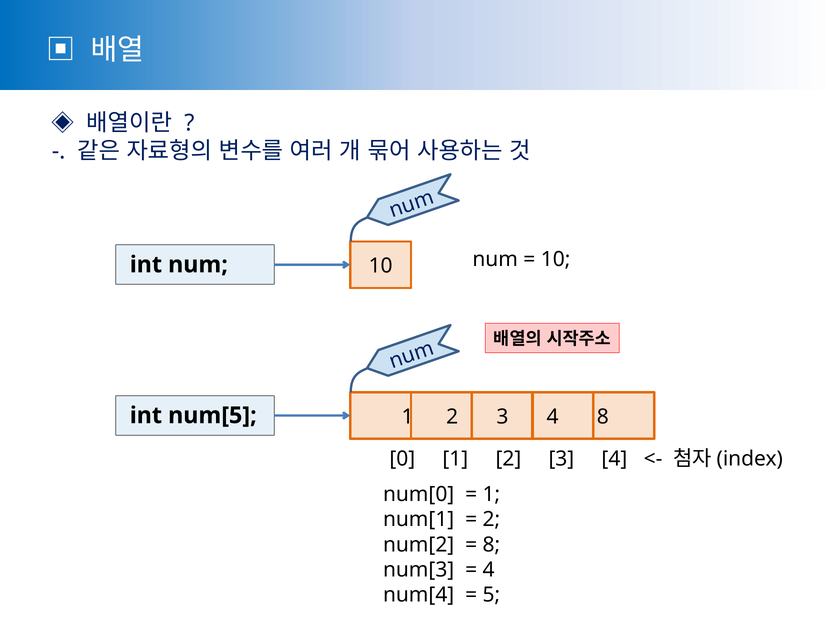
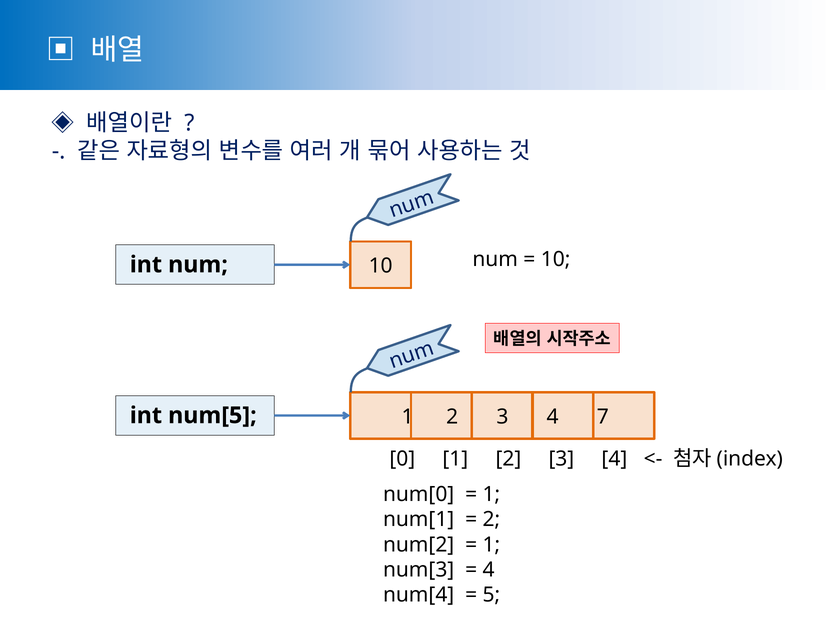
4 8: 8 -> 7 (603, 417)
8: 8 -> 1 (491, 545)
